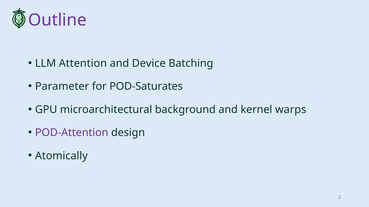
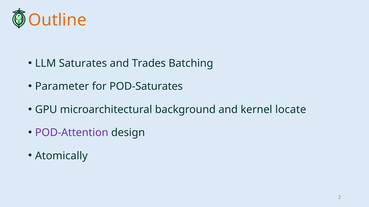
Outline colour: purple -> orange (57, 20)
Attention: Attention -> Saturates (83, 64)
Device: Device -> Trades (149, 64)
warps: warps -> locate (291, 110)
